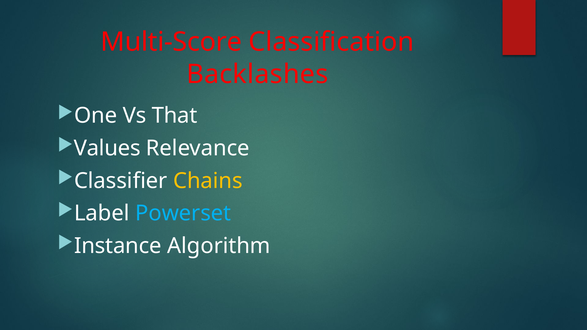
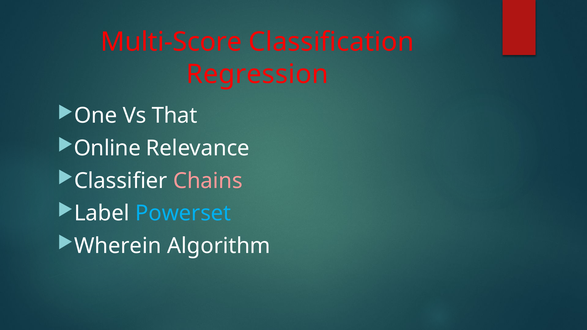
Backlashes: Backlashes -> Regression (257, 74)
Values: Values -> Online (107, 148)
Chains colour: yellow -> pink (208, 181)
Instance: Instance -> Wherein (118, 246)
